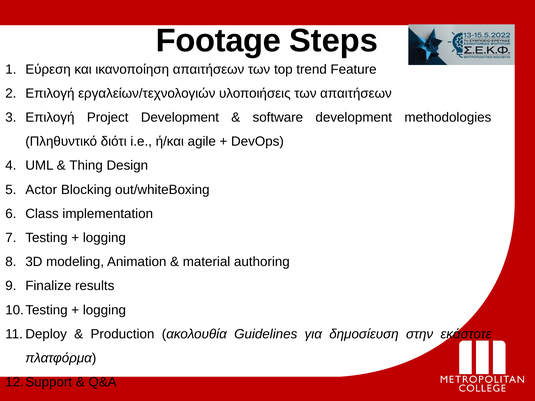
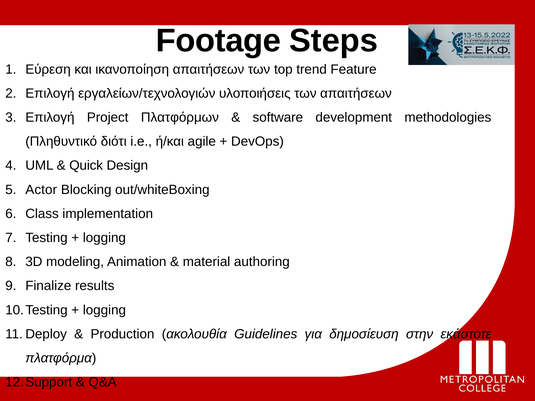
Project Development: Development -> Πλατφόρμων (180, 118)
Thing: Thing -> Quick (86, 166)
